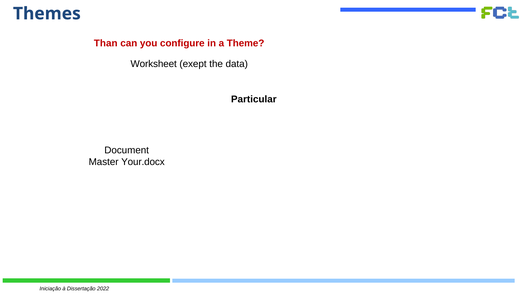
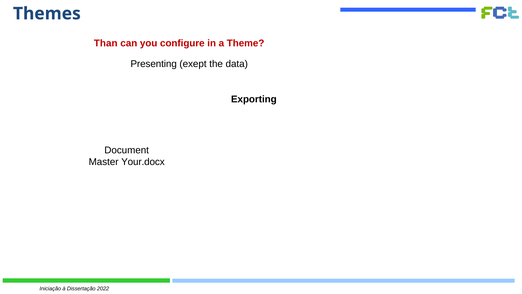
Worksheet: Worksheet -> Presenting (154, 64)
Particular: Particular -> Exporting (254, 99)
